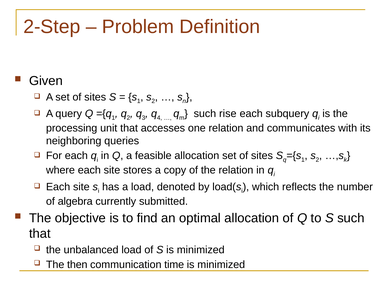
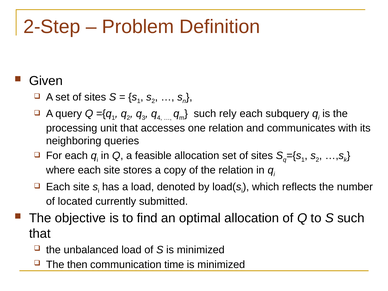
rise: rise -> rely (228, 114)
algebra: algebra -> located (75, 201)
